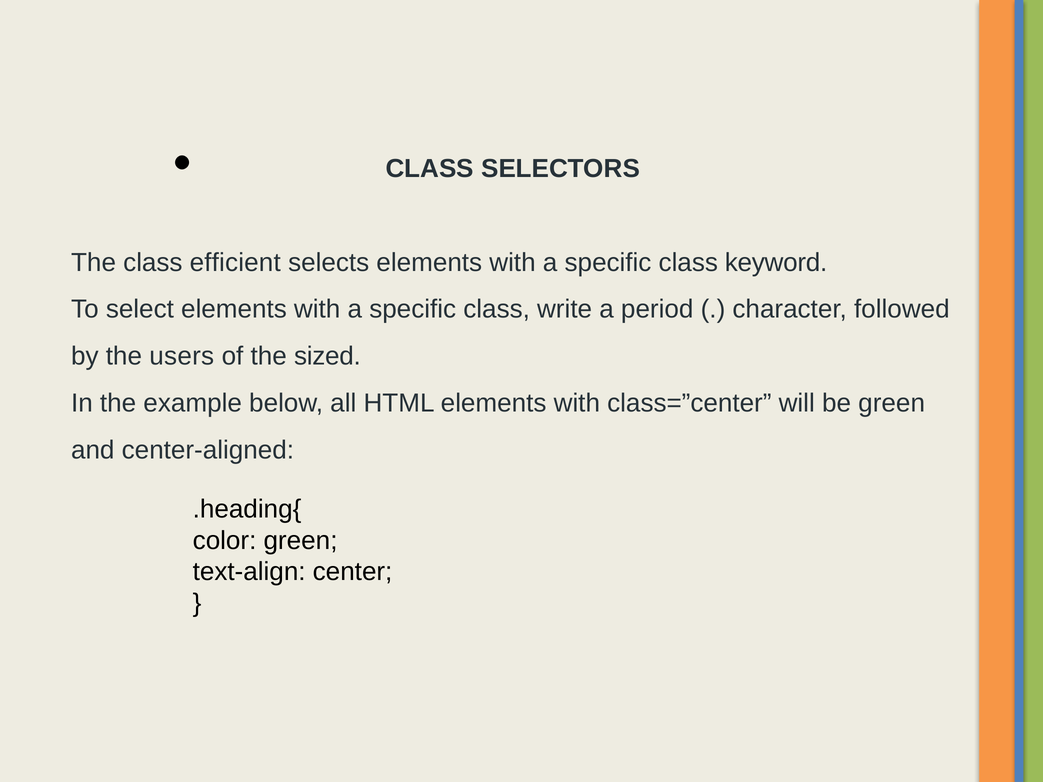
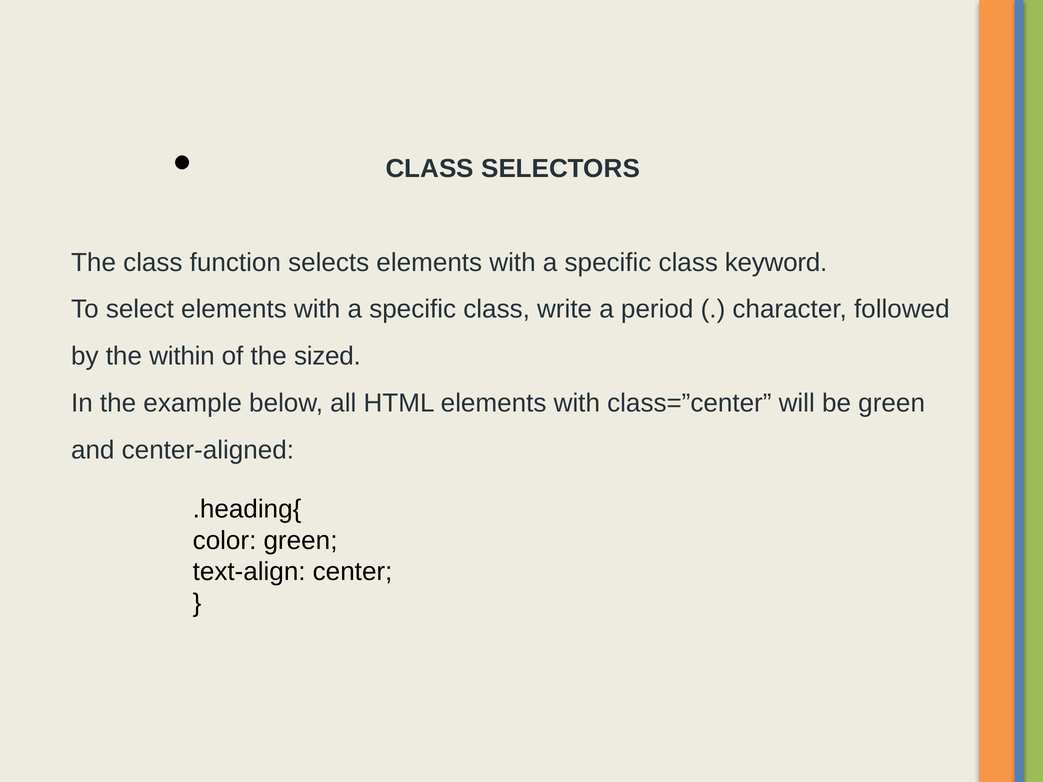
efficient: efficient -> function (235, 262)
users: users -> within (182, 356)
